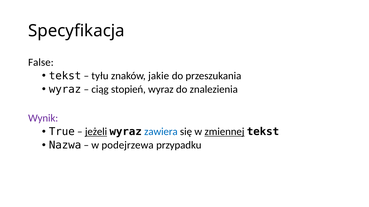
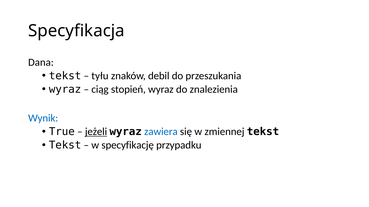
False: False -> Dana (41, 62)
jakie: jakie -> debil (159, 76)
Wynik colour: purple -> blue (43, 118)
zmiennej underline: present -> none (224, 132)
Nazwa: Nazwa -> Tekst (65, 146)
podejrzewa: podejrzewa -> specyfikację (128, 146)
